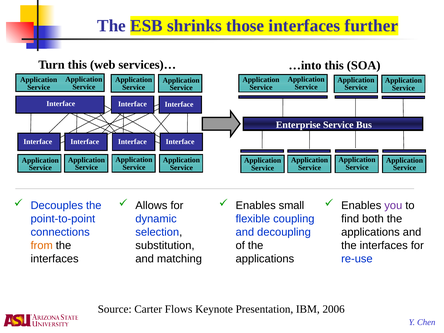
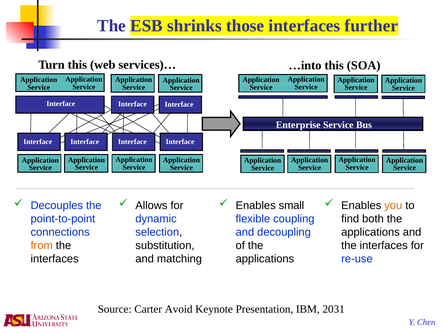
you colour: purple -> orange (393, 206)
Flows: Flows -> Avoid (179, 309)
2006: 2006 -> 2031 (334, 309)
